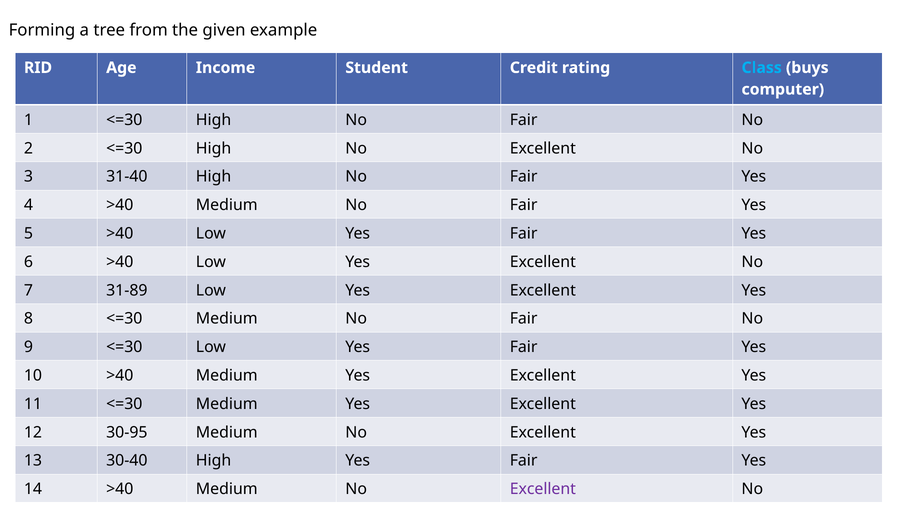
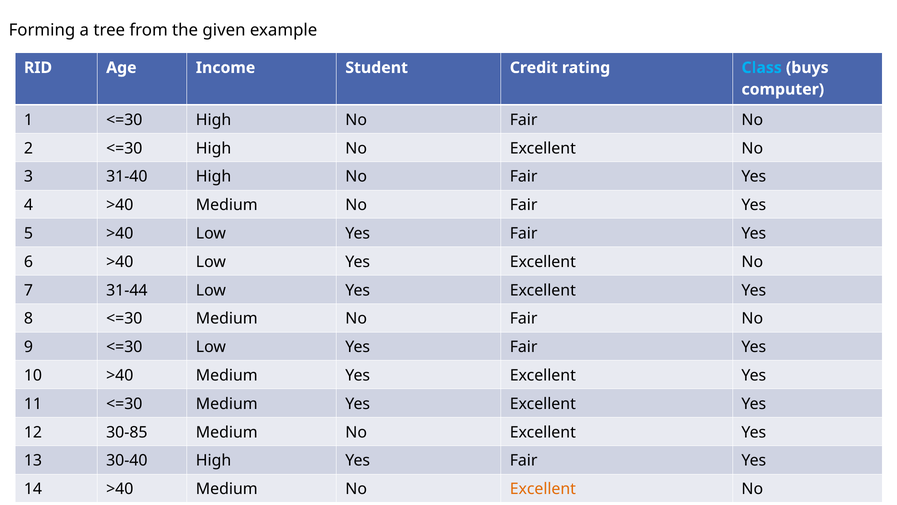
31-89: 31-89 -> 31-44 (127, 290)
30-95: 30-95 -> 30-85 (127, 432)
Excellent colour: purple -> orange (543, 489)
